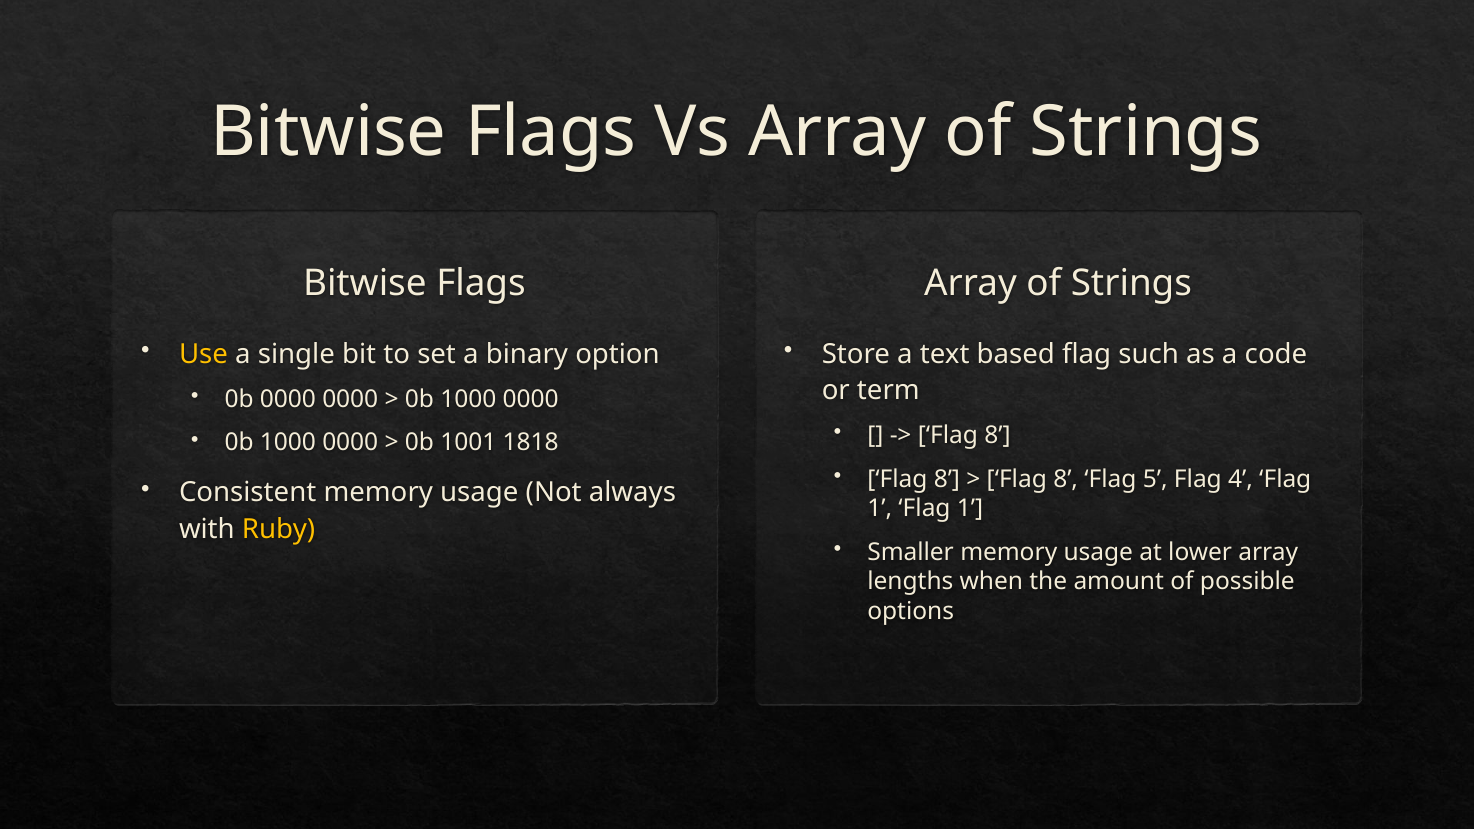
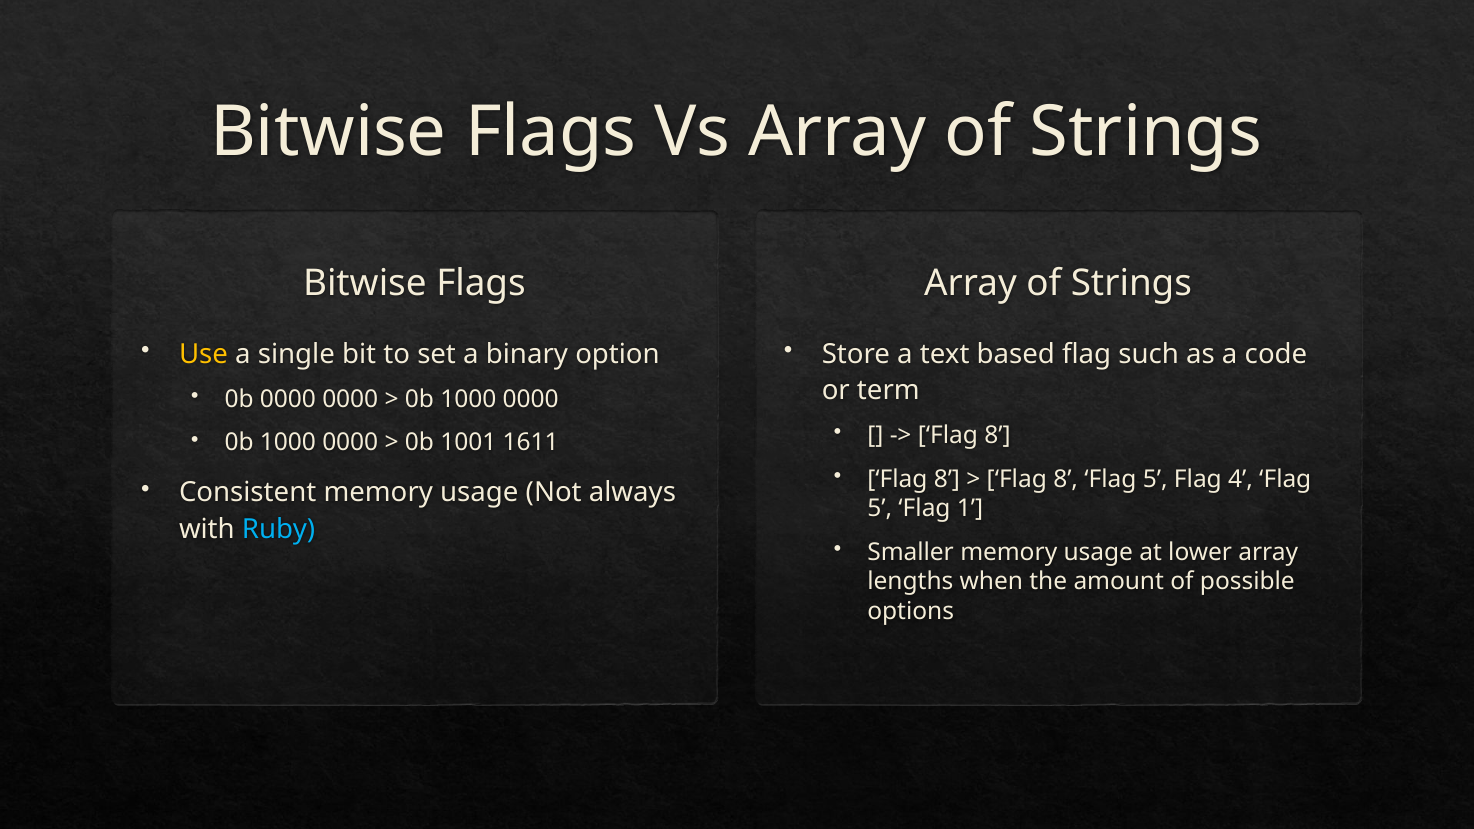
1818: 1818 -> 1611 (531, 443)
1: 1 -> 5 (880, 509)
Ruby colour: yellow -> light blue (279, 529)
